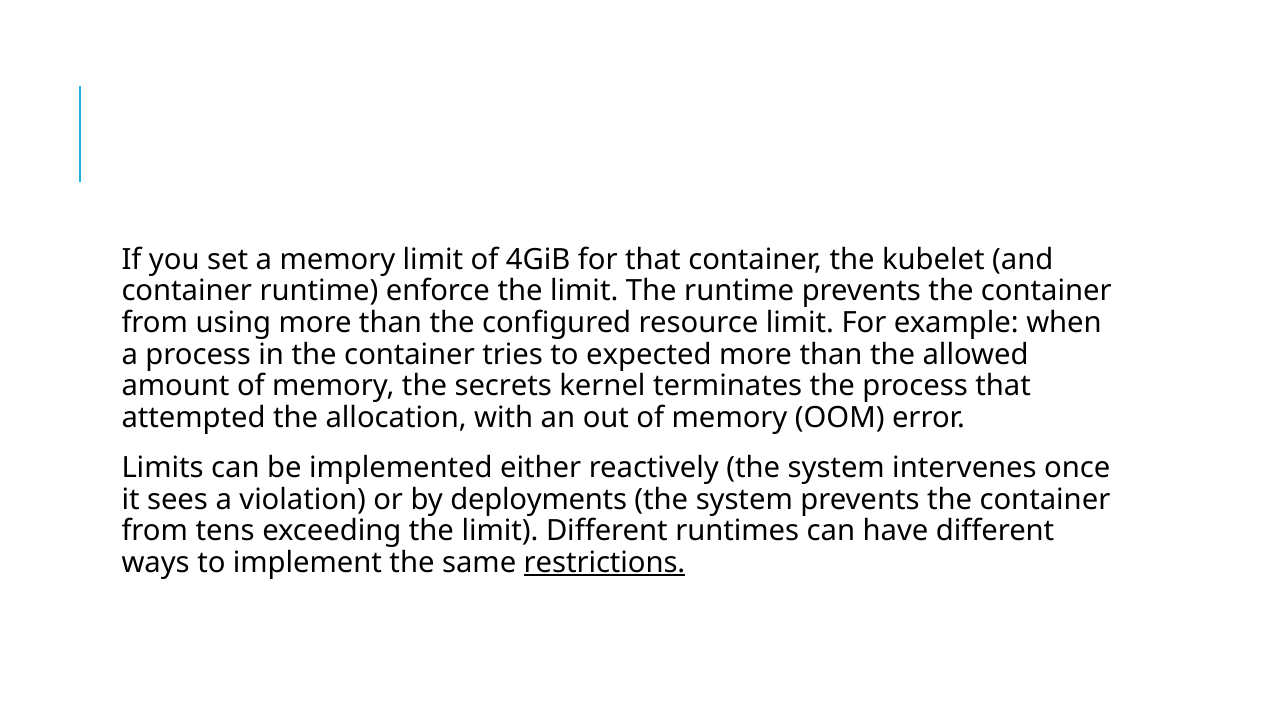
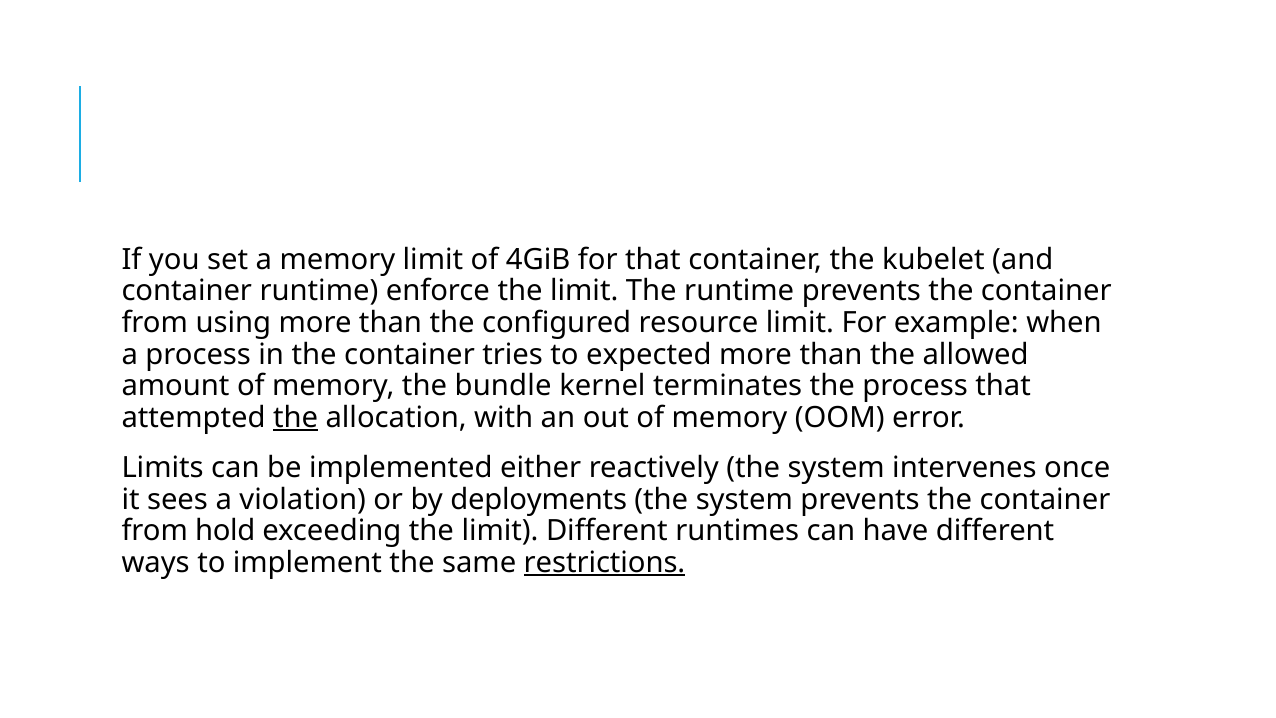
secrets: secrets -> bundle (503, 386)
the underline: none -> present (296, 417)
tens: tens -> hold (225, 531)
